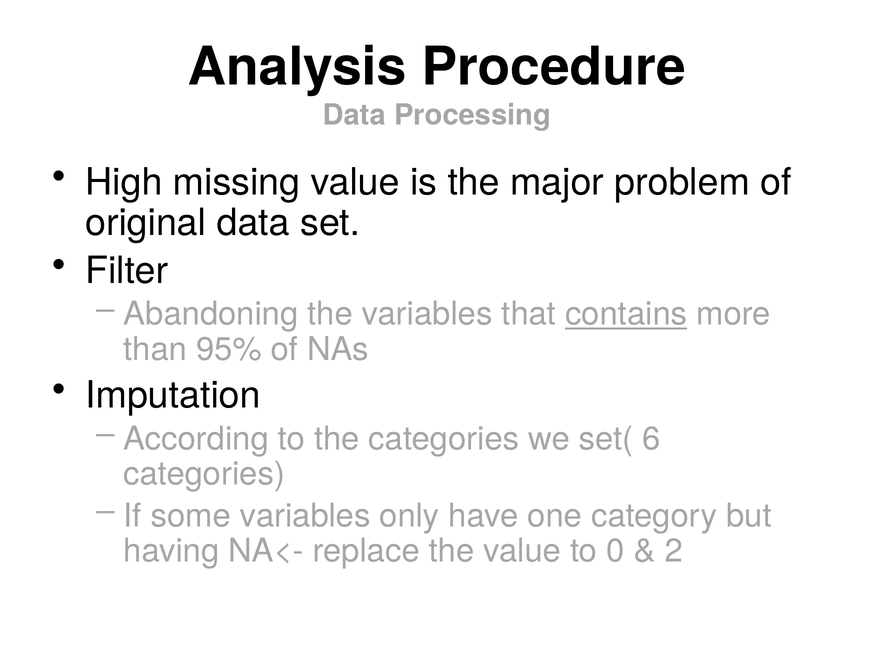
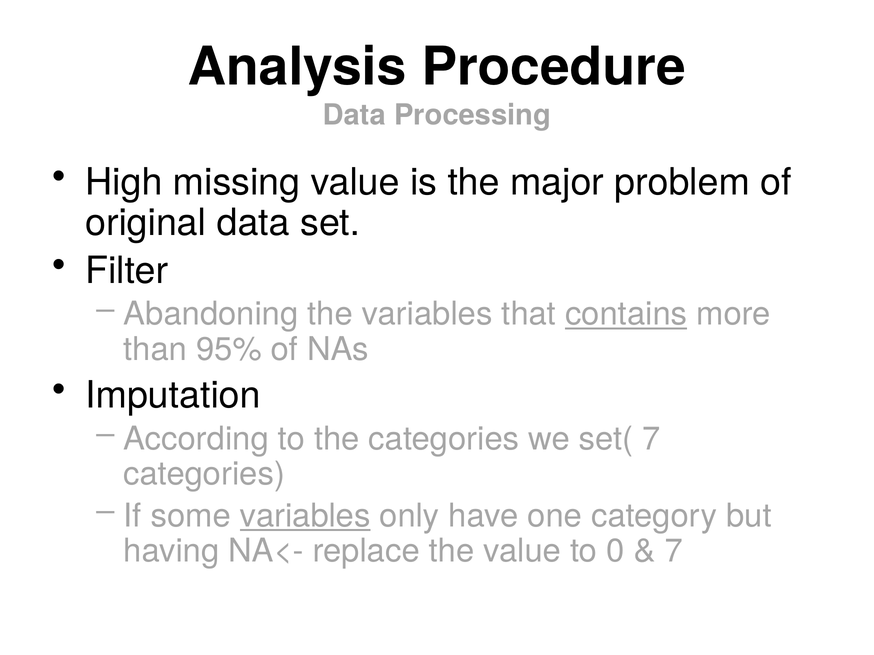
set( 6: 6 -> 7 (651, 439)
variables underline: none -> present (305, 516)
2: 2 -> 7 (674, 552)
